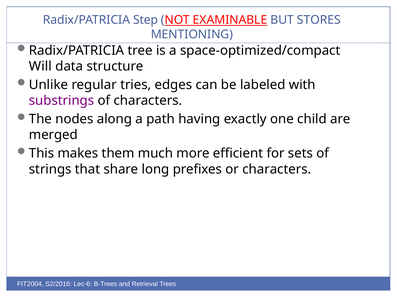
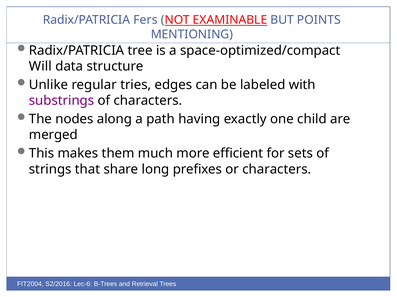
Step: Step -> Fers (145, 20)
STORES: STORES -> POINTS (319, 20)
